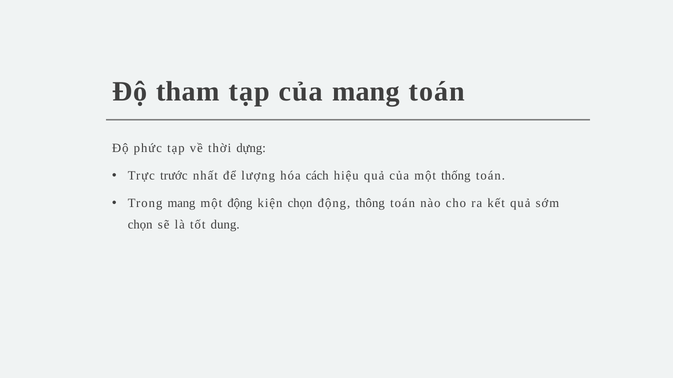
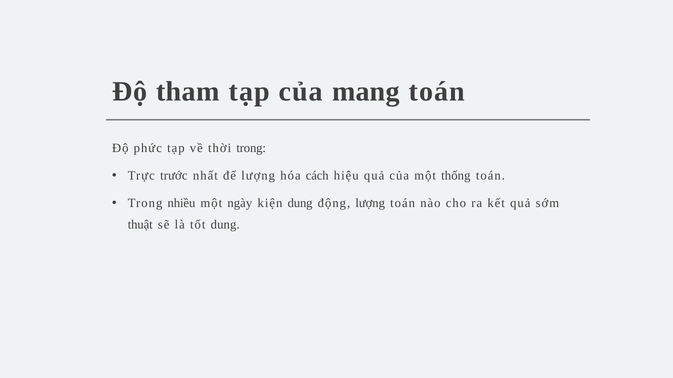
thời dựng: dựng -> trong (251, 148)
Trong mang: mang -> nhiều (181, 204)
một động: động -> ngày (240, 204)
kiện chọn: chọn -> dung (300, 204)
động thông: thông -> lượng (370, 204)
chọn: chọn -> thuật (140, 225)
